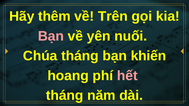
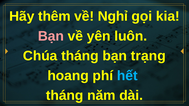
Trên: Trên -> Nghỉ (113, 16)
nuối: nuối -> luôn (131, 36)
khiến: khiến -> trạng (148, 56)
hết colour: pink -> light blue (127, 76)
